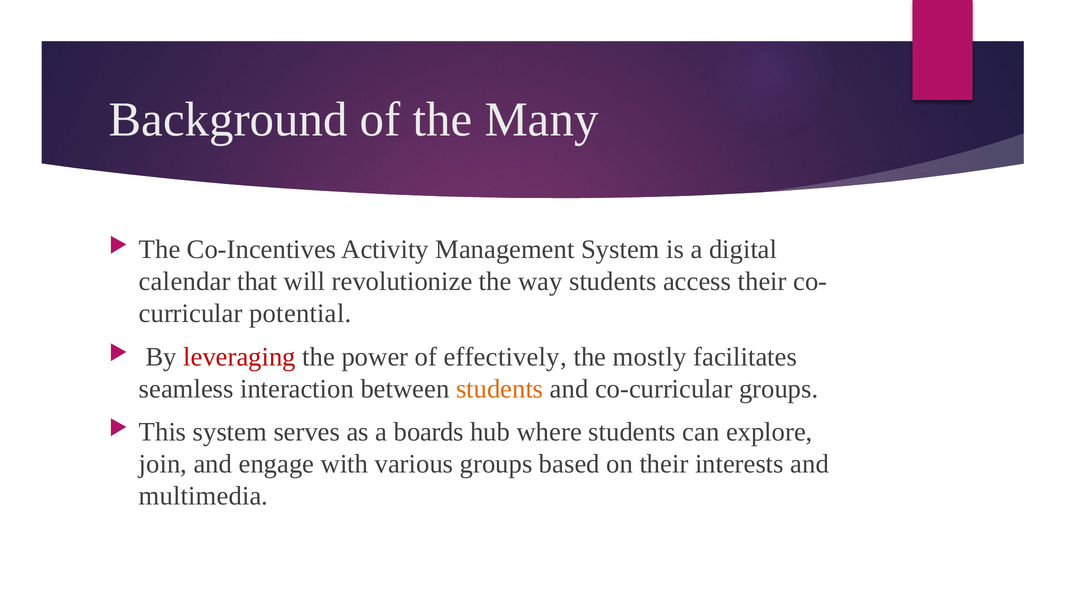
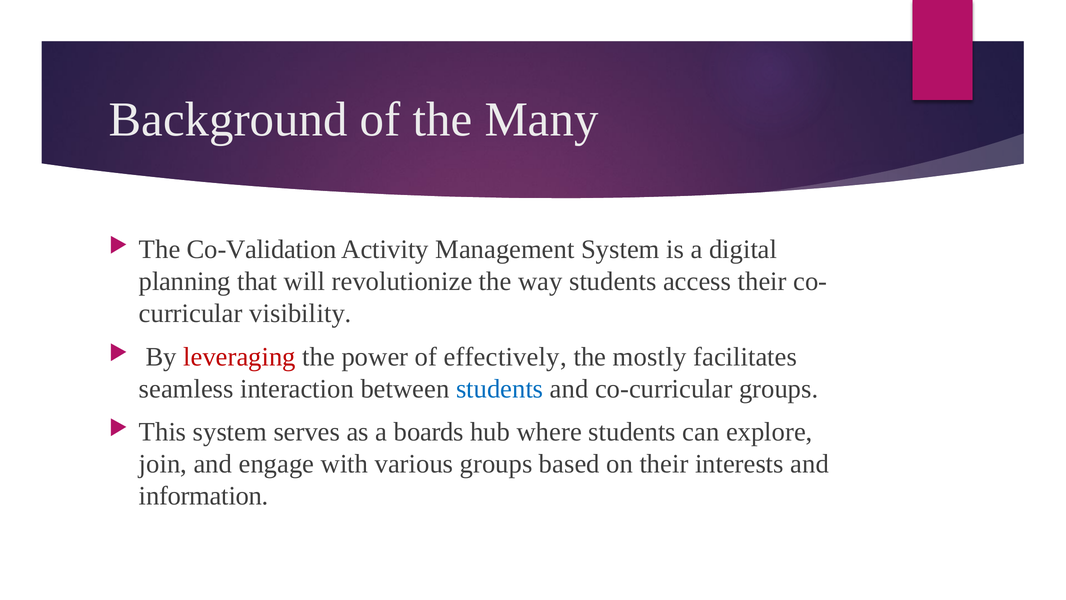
Co-Incentives: Co-Incentives -> Co-Validation (262, 249)
calendar: calendar -> planning (185, 281)
potential: potential -> visibility (300, 313)
students colour: orange -> blue (500, 389)
multimedia: multimedia -> information (204, 496)
